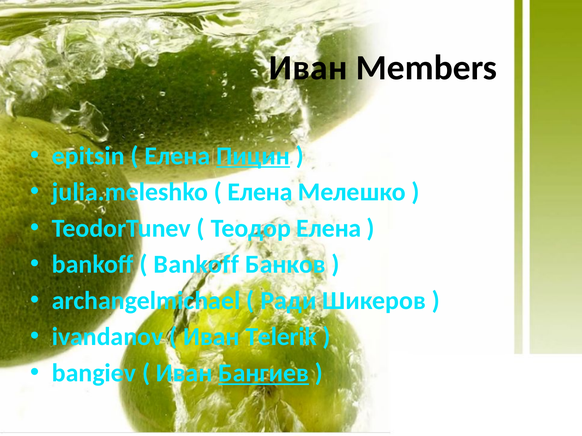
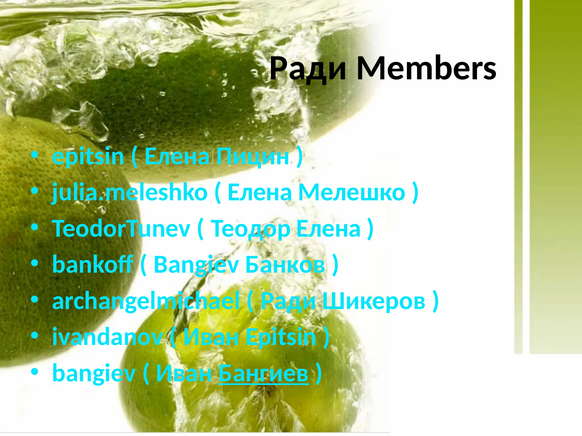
Иван: Иван -> Ради (308, 68)
Пицин underline: present -> none (253, 156)
Bankoff: Bankoff -> Bangiev (196, 265)
Иван Telerik: Telerik -> Epitsin (281, 337)
